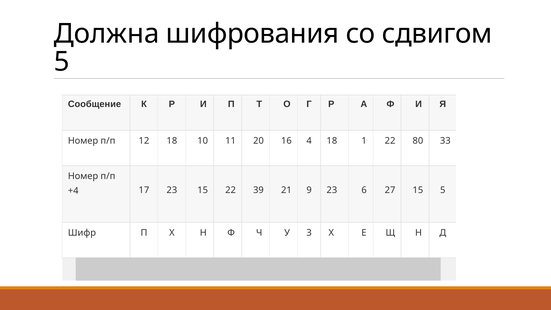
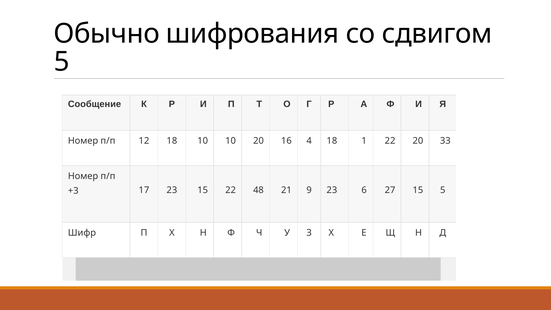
Должна: Должна -> Обычно (107, 34)
10 11: 11 -> 10 (231, 141)
22 80: 80 -> 20 (418, 141)
+4: +4 -> +3 (73, 191)
39: 39 -> 48 (258, 190)
